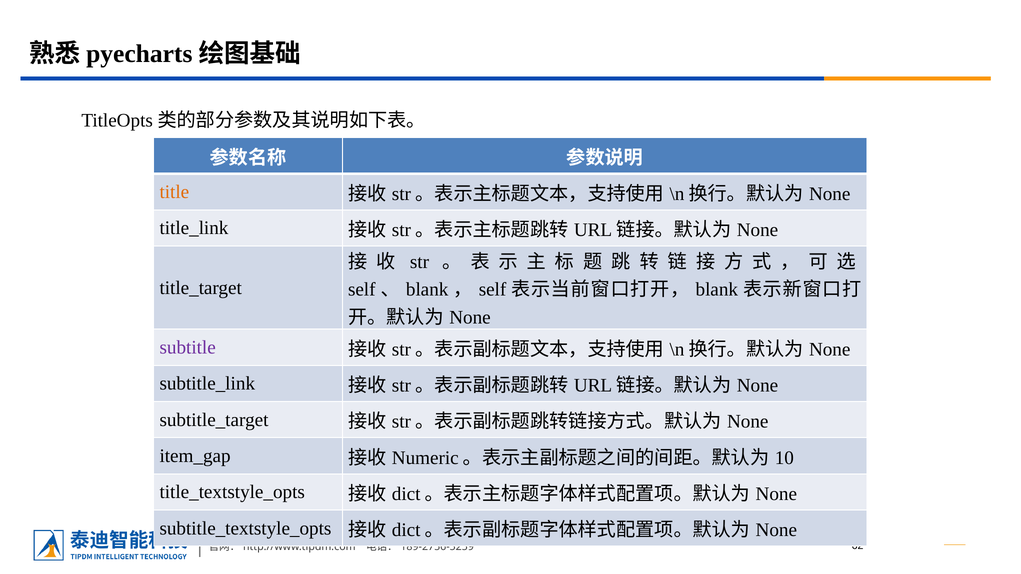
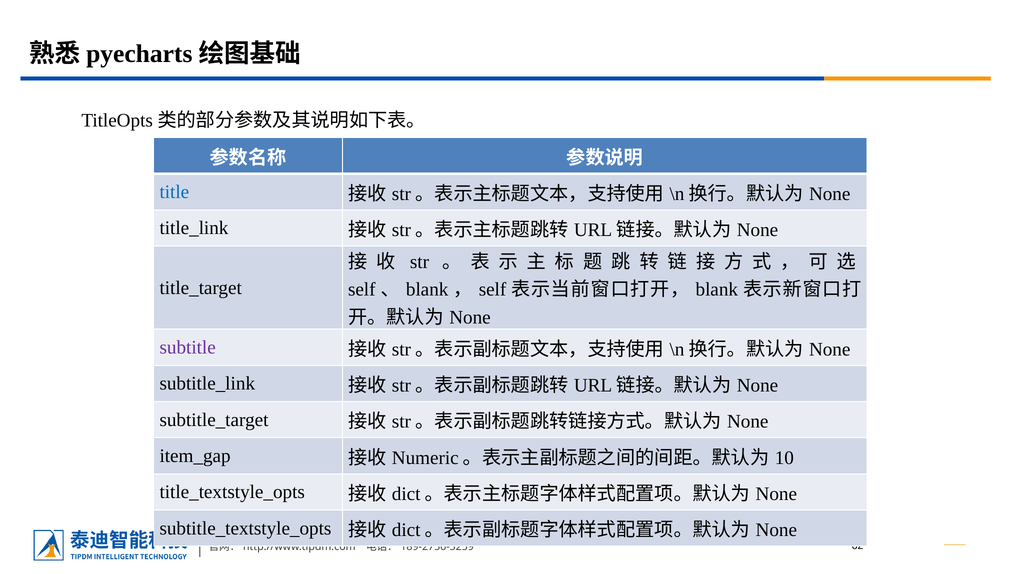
title colour: orange -> blue (174, 192)
